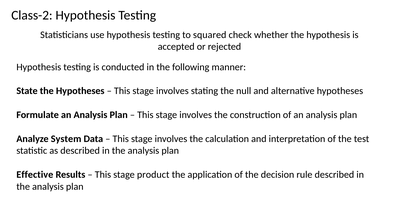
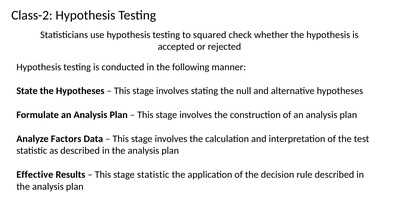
System: System -> Factors (66, 139)
stage product: product -> statistic (153, 175)
